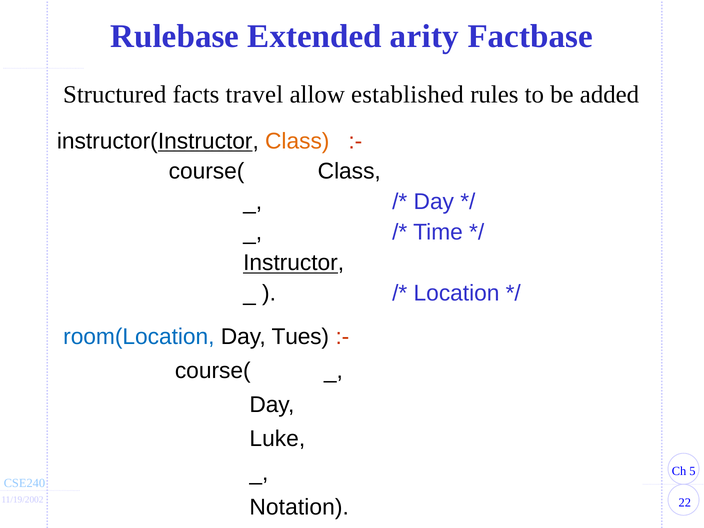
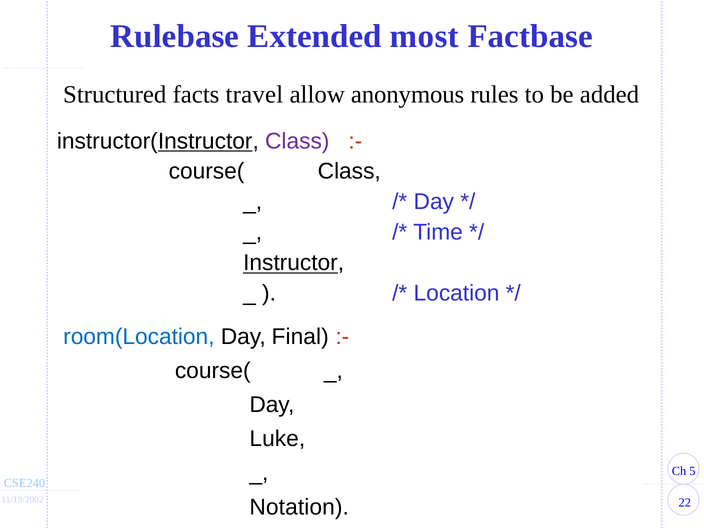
arity: arity -> most (424, 36)
established: established -> anonymous (408, 95)
Class colour: orange -> purple (297, 141)
Tues: Tues -> Final (300, 337)
